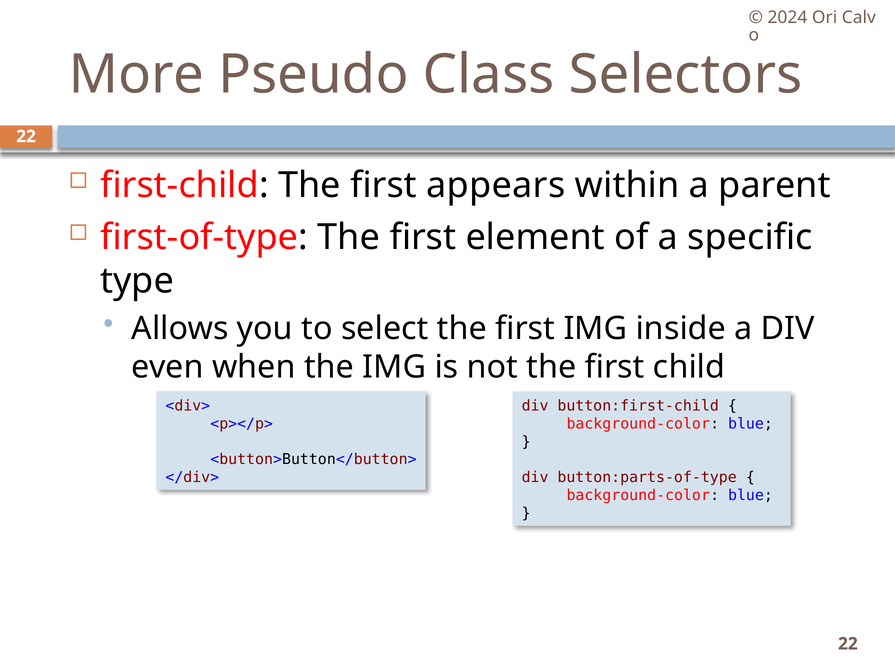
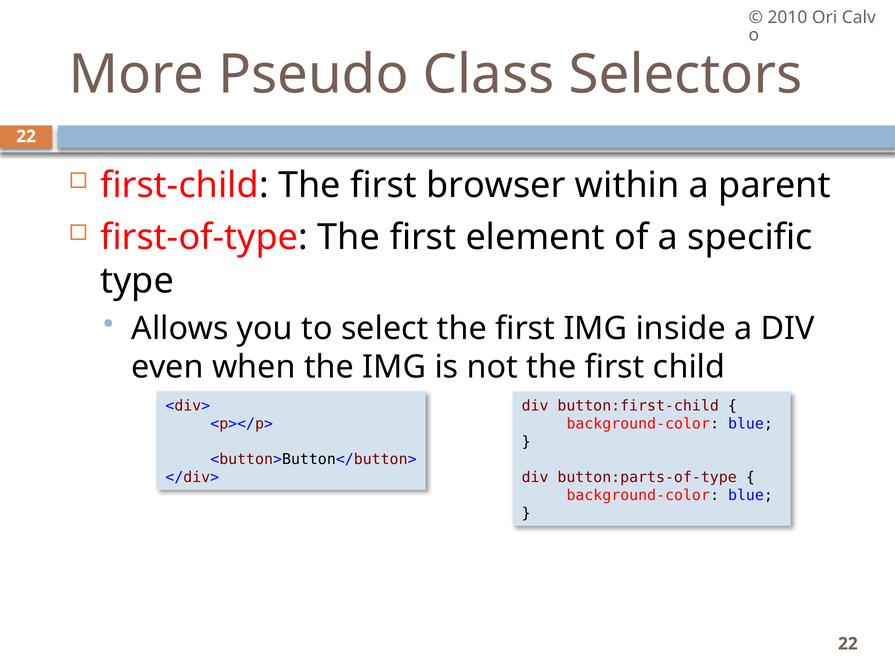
2024: 2024 -> 2010 (787, 18)
appears: appears -> browser (496, 185)
